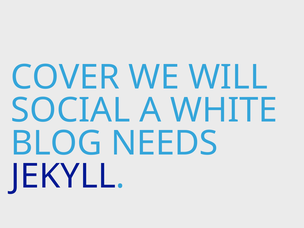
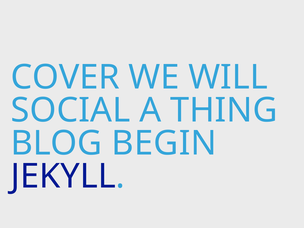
WHITE: WHITE -> THING (224, 110)
NEEDS: NEEDS -> BEGIN (164, 143)
